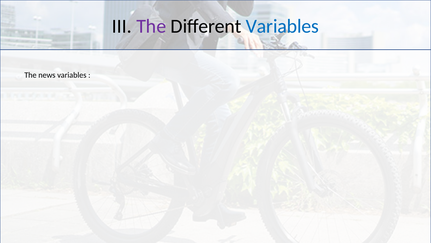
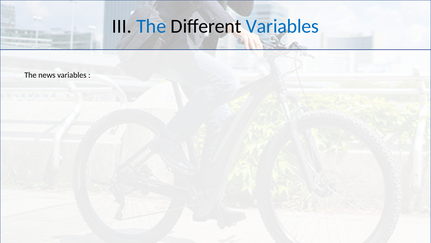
The colour: purple -> blue (151, 26)
